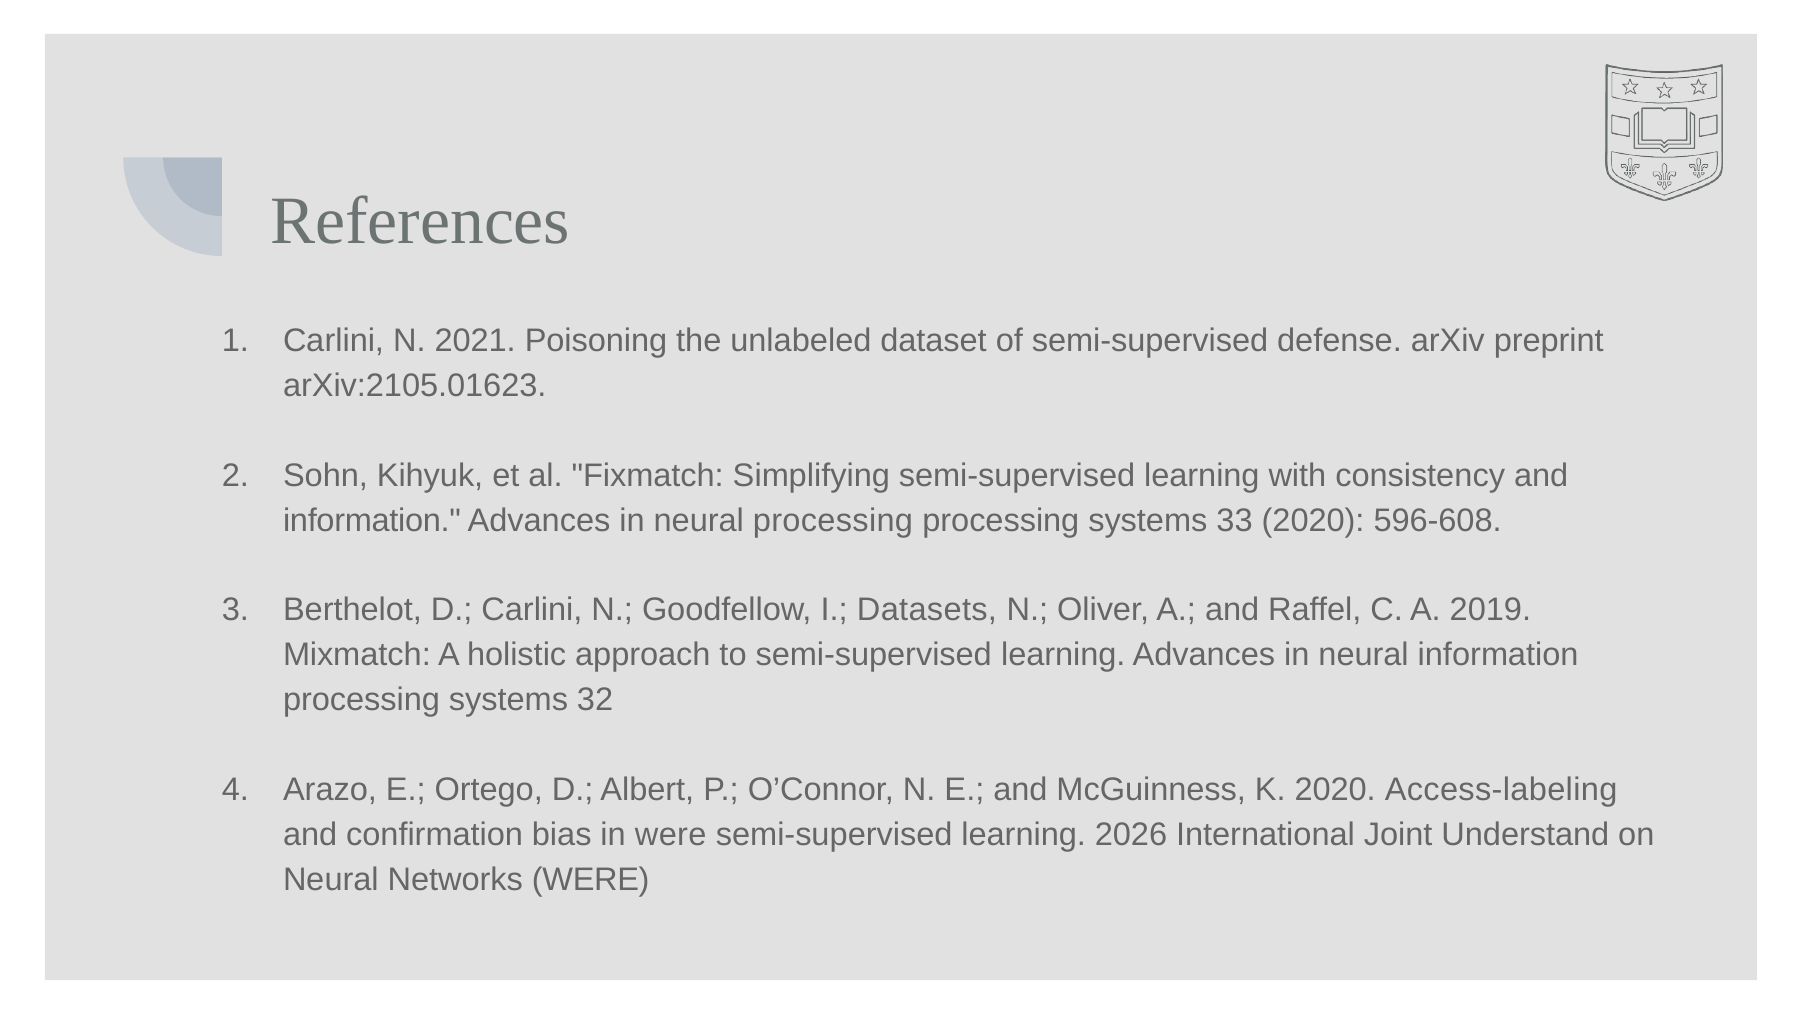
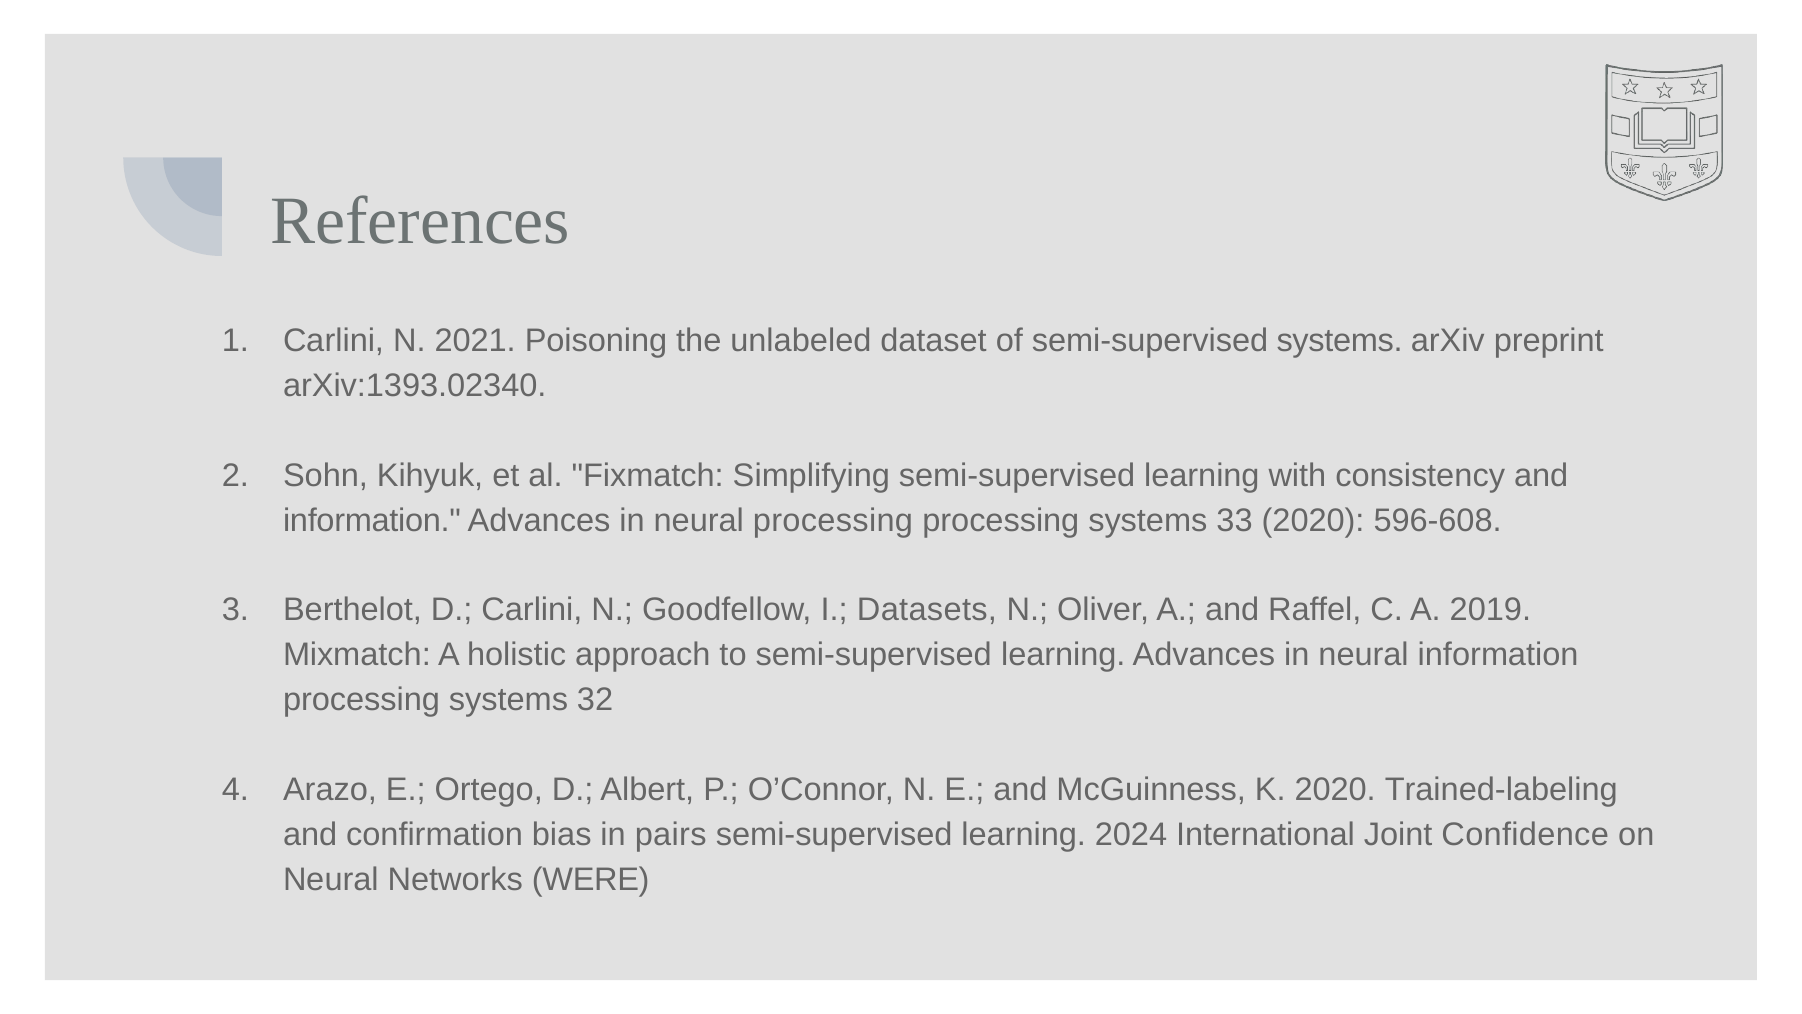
semi-supervised defense: defense -> systems (1340, 341)
arXiv:2105.01623: arXiv:2105.01623 -> arXiv:1393.02340 (415, 385)
Access-labeling: Access-labeling -> Trained-labeling (1501, 790)
in were: were -> pairs (671, 834)
2026: 2026 -> 2024 (1131, 834)
Understand: Understand -> Confidence (1525, 834)
